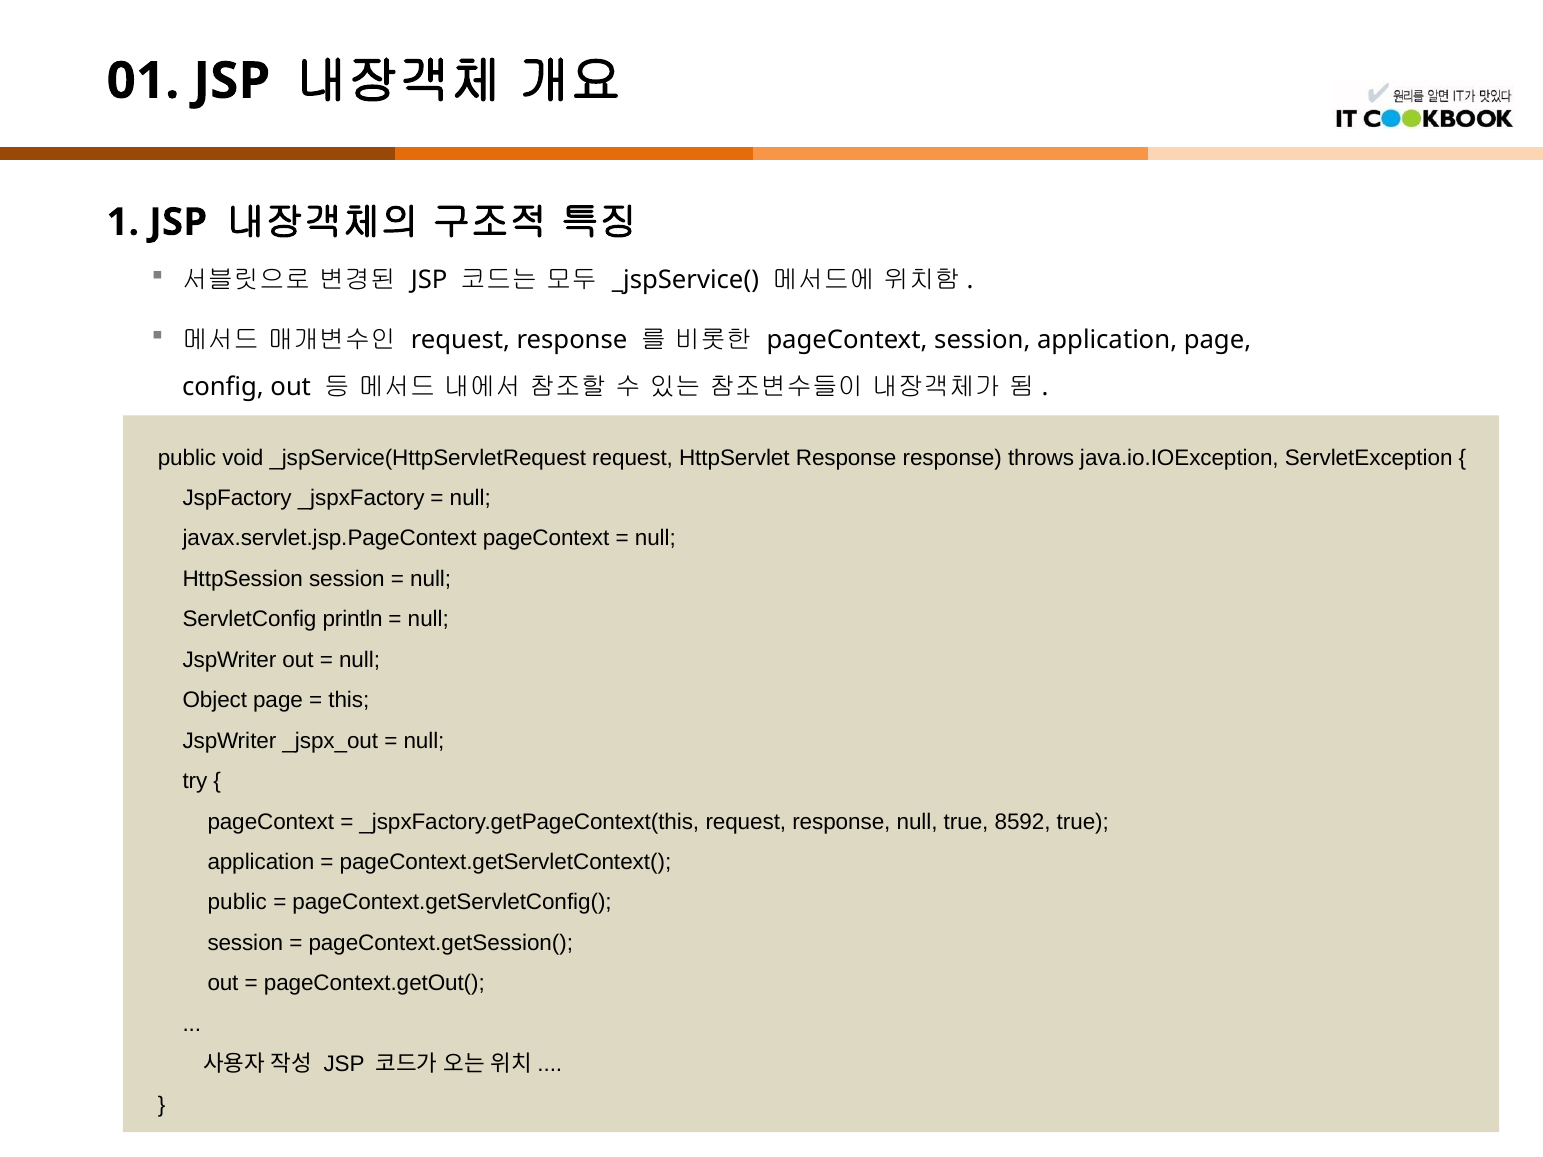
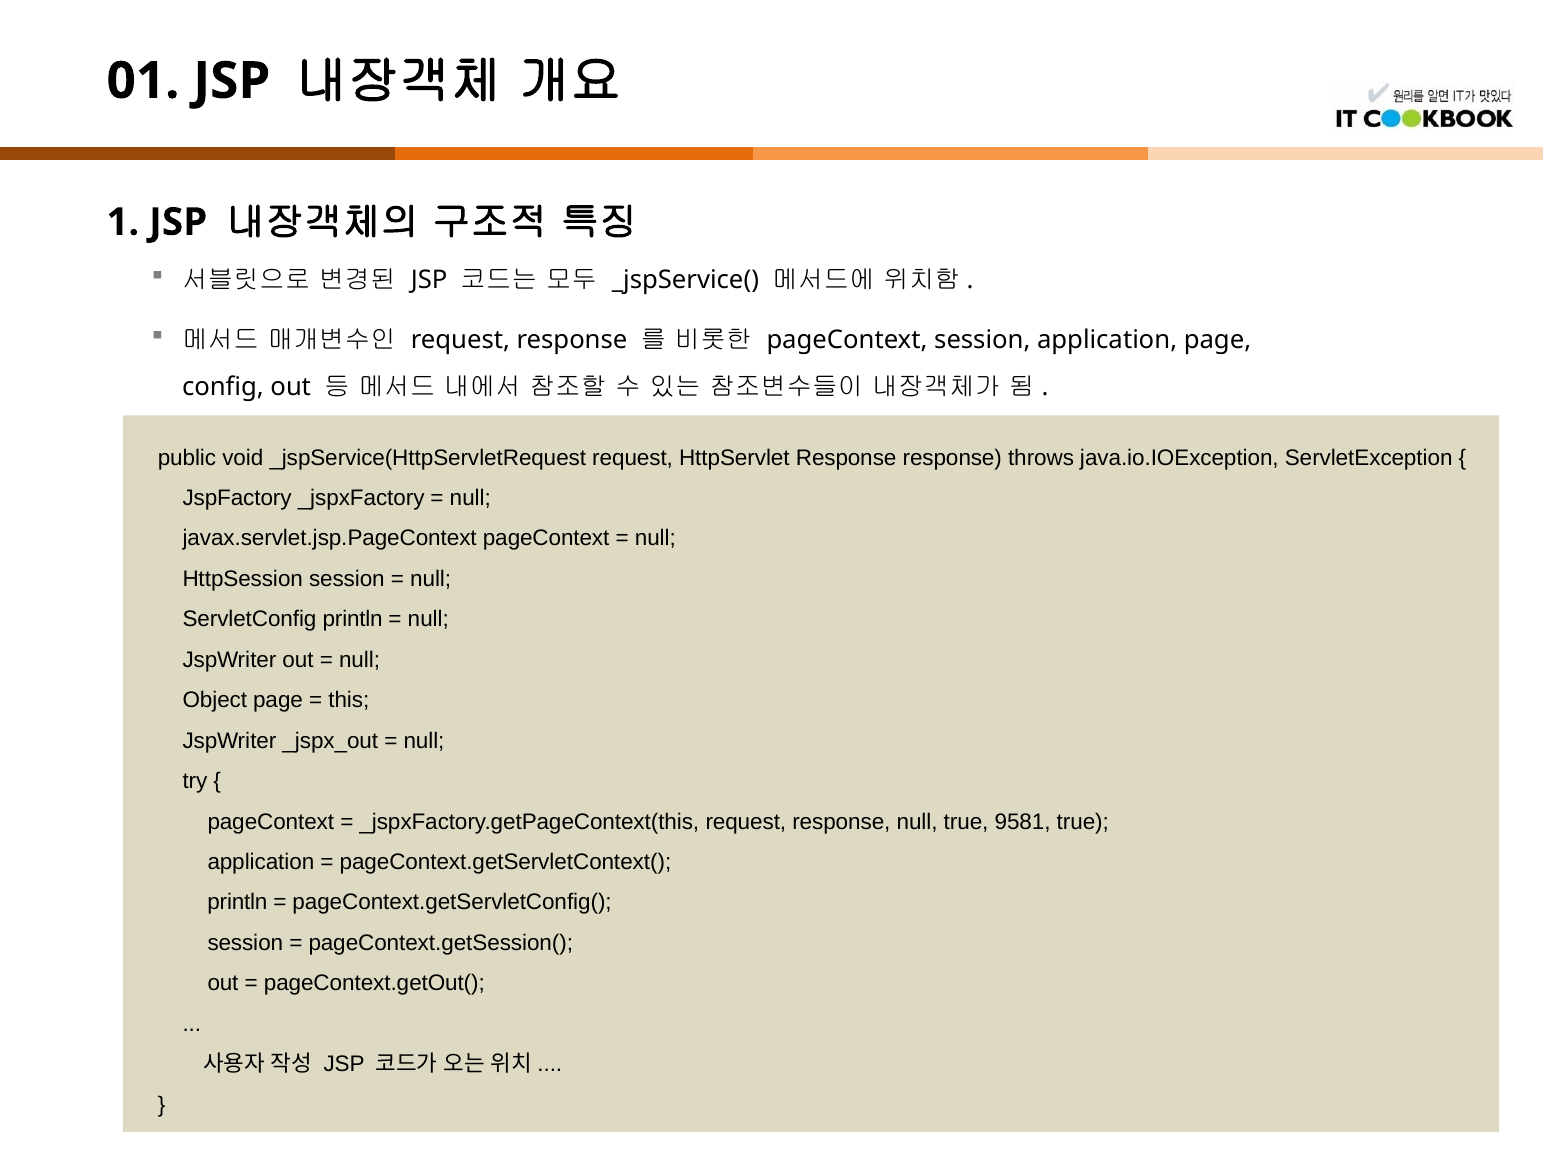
8592: 8592 -> 9581 (1023, 822)
public: public -> println (237, 903)
